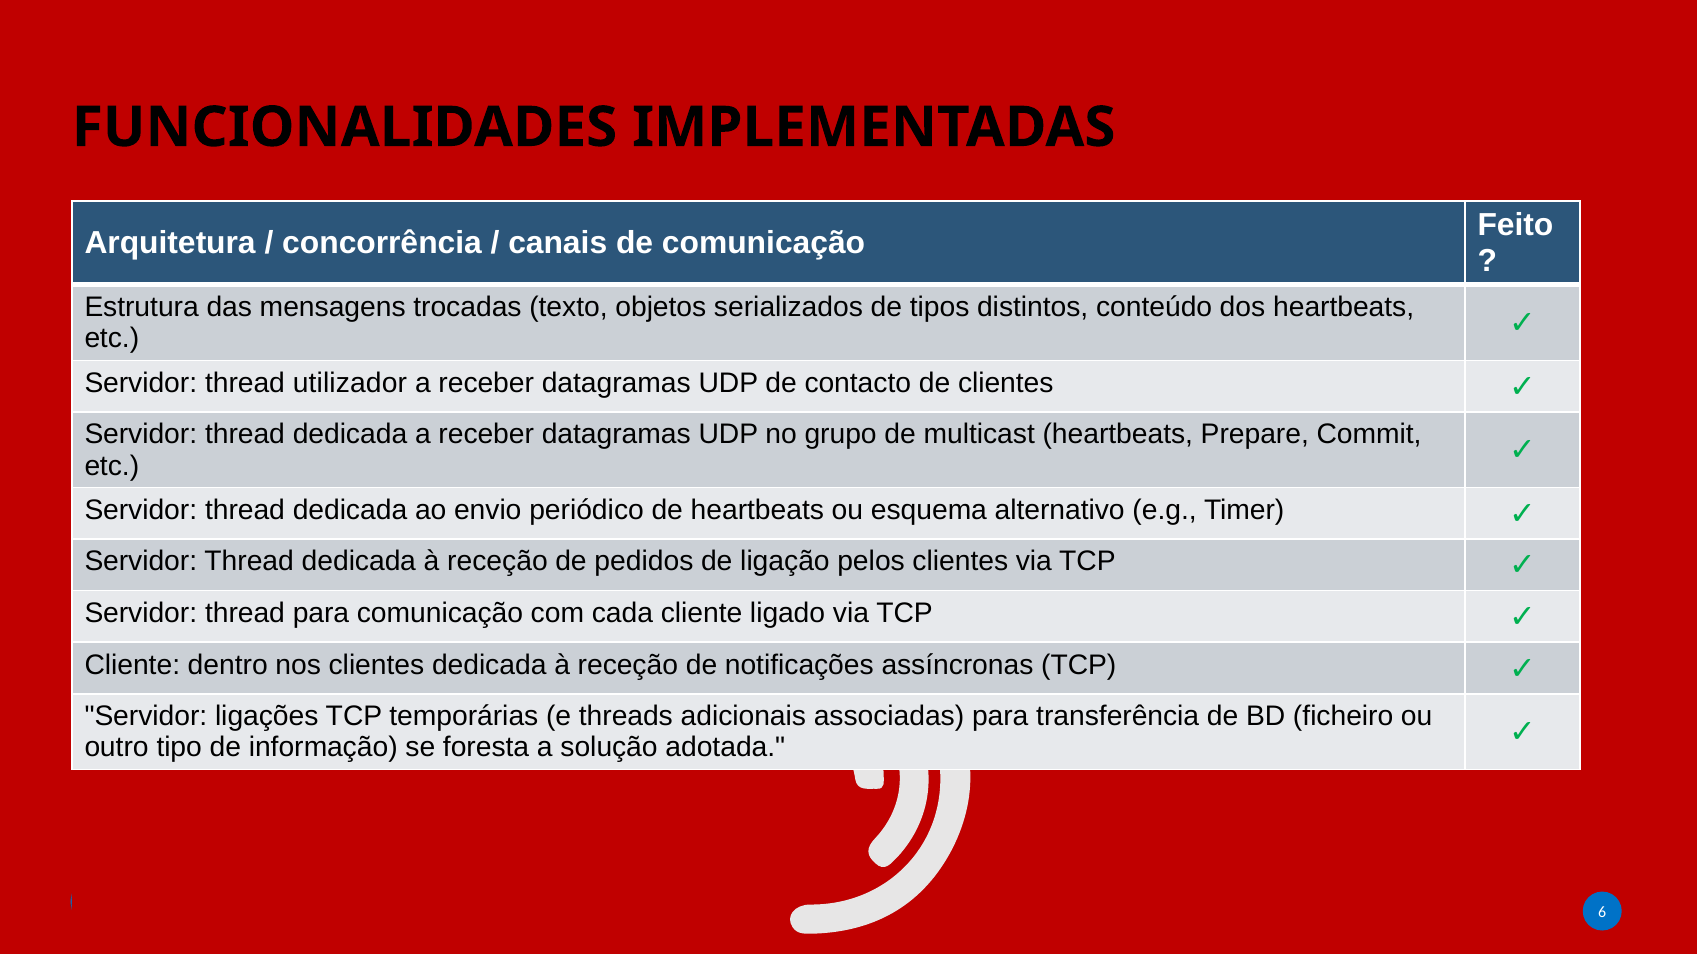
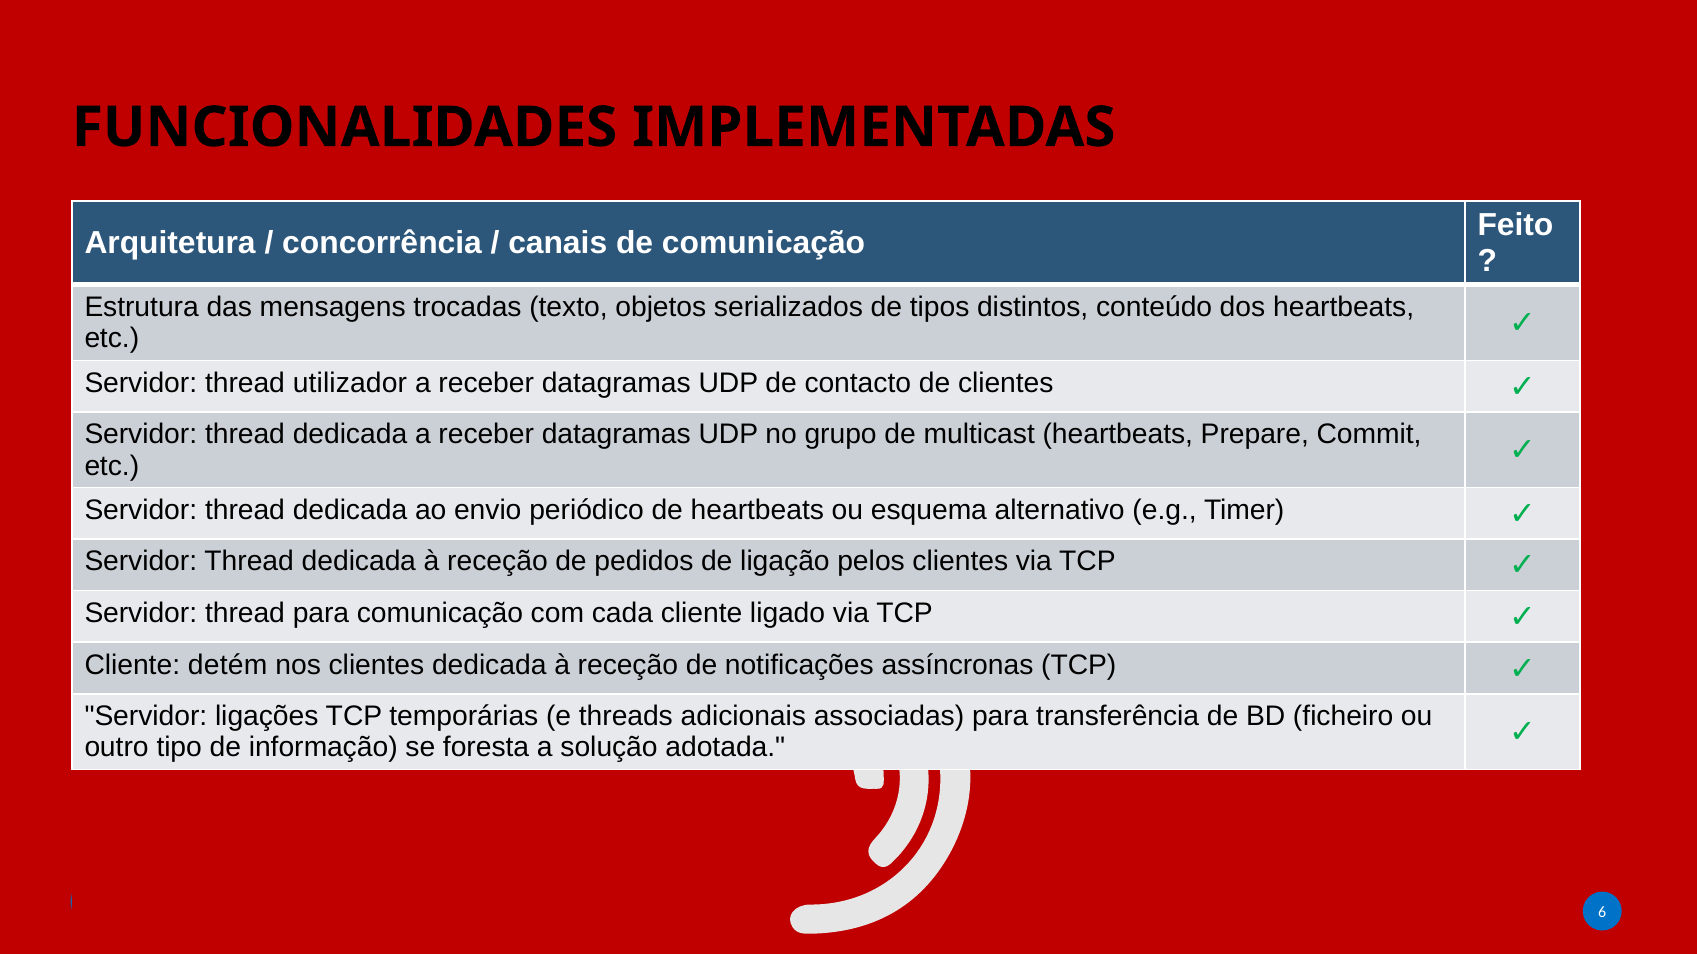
dentro: dentro -> detém (228, 665)
